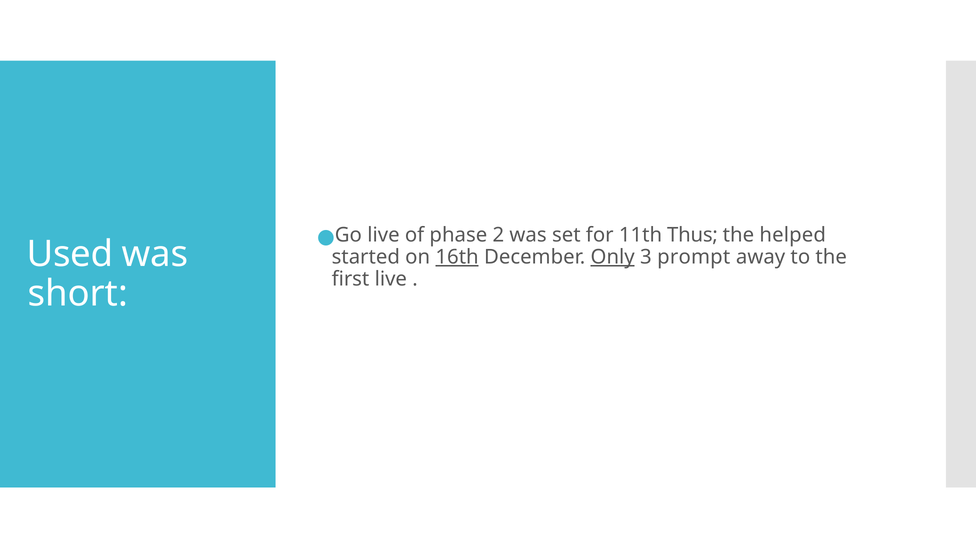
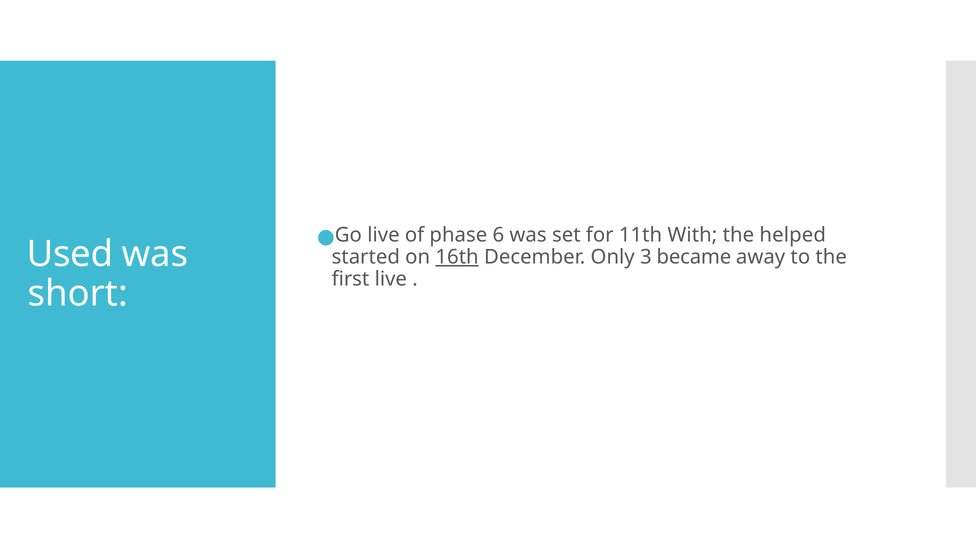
2: 2 -> 6 (498, 235)
Thus: Thus -> With (692, 235)
Only underline: present -> none (613, 257)
prompt: prompt -> became (694, 257)
